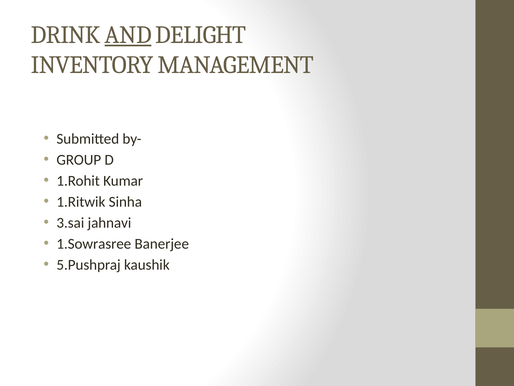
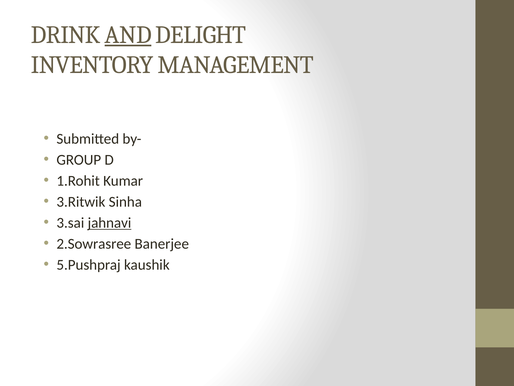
1.Ritwik: 1.Ritwik -> 3.Ritwik (81, 202)
jahnavi underline: none -> present (109, 223)
1.Sowrasree: 1.Sowrasree -> 2.Sowrasree (94, 244)
